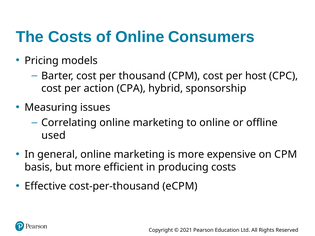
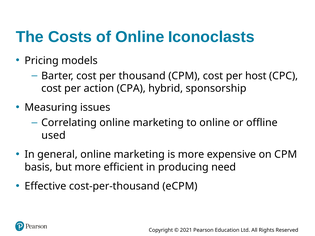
Consumers: Consumers -> Iconoclasts (211, 37)
producing costs: costs -> need (224, 167)
